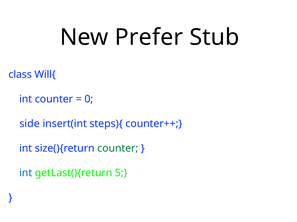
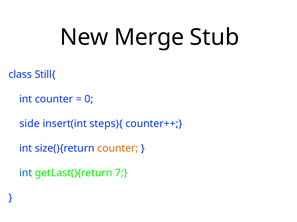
Prefer: Prefer -> Merge (149, 37)
Will{: Will{ -> Still{ (45, 75)
counter colour: green -> orange (118, 149)
5: 5 -> 7 (121, 174)
